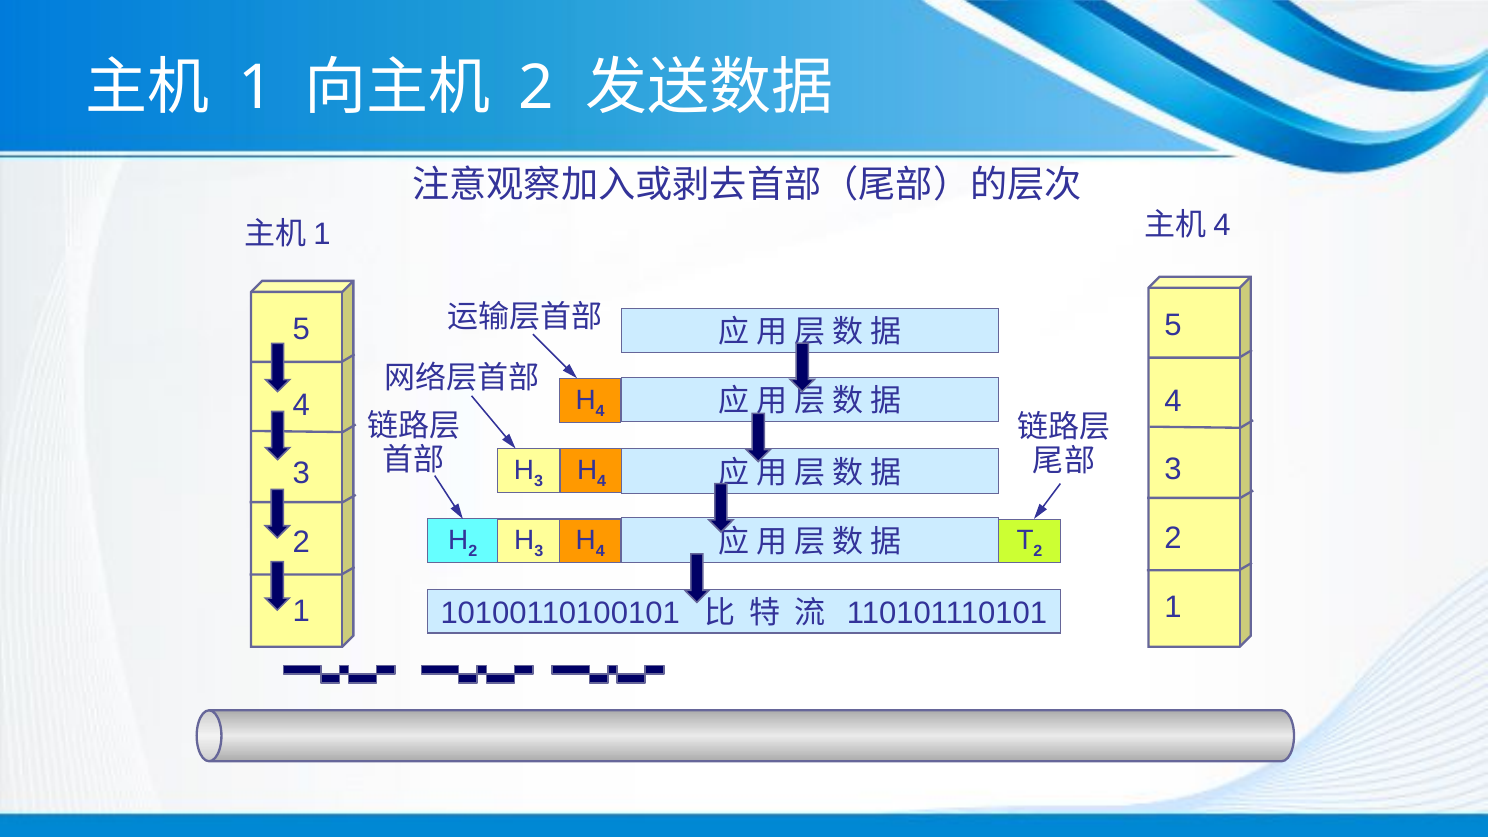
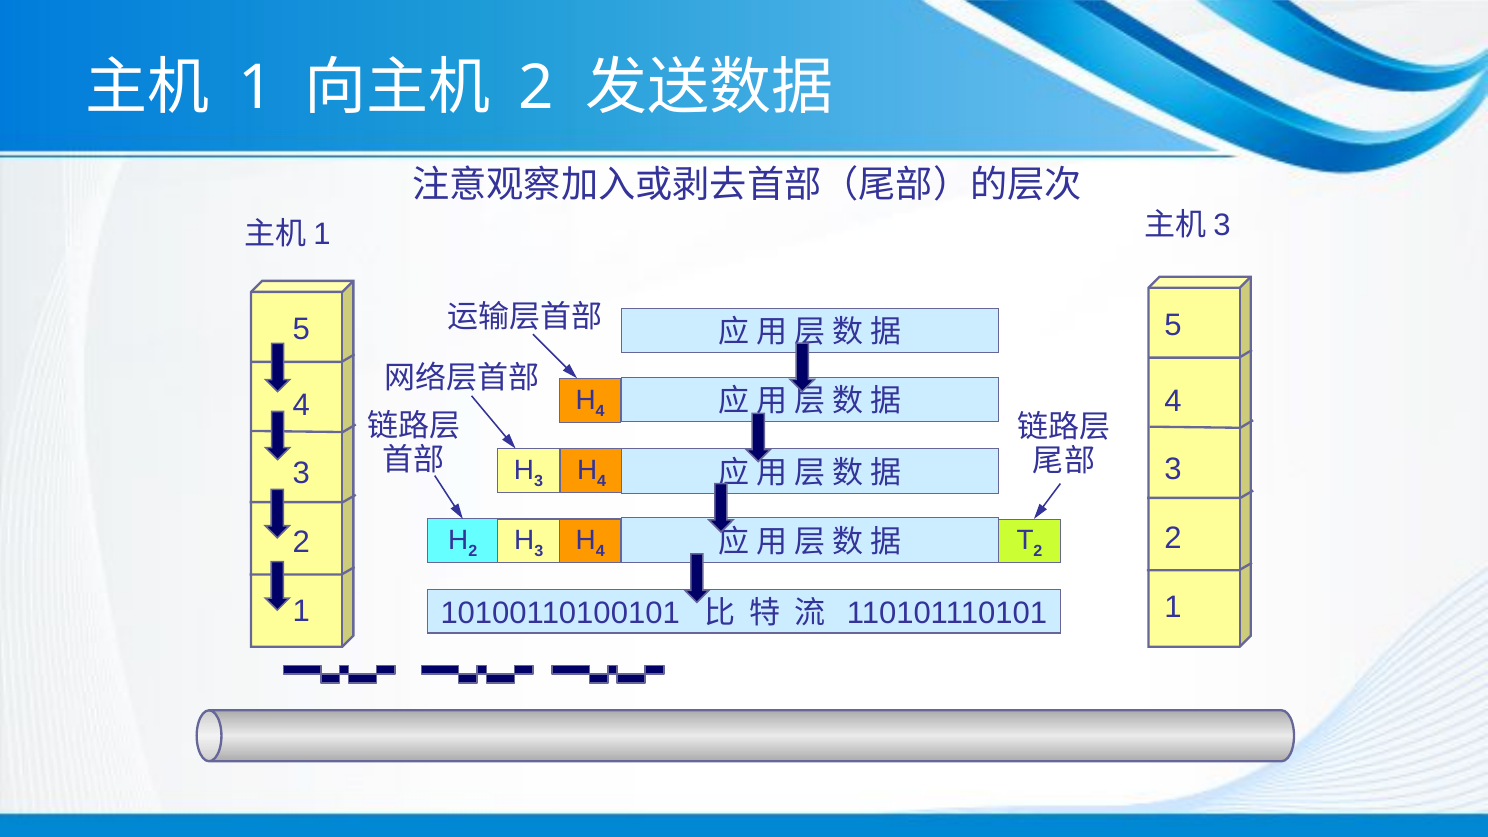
4: 4 -> 3 (1222, 225)
